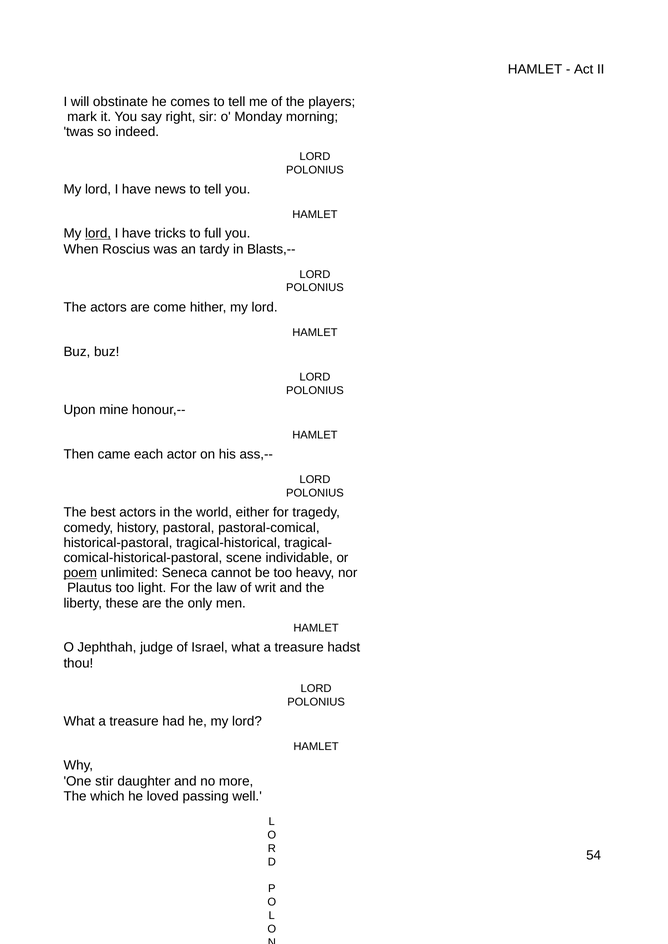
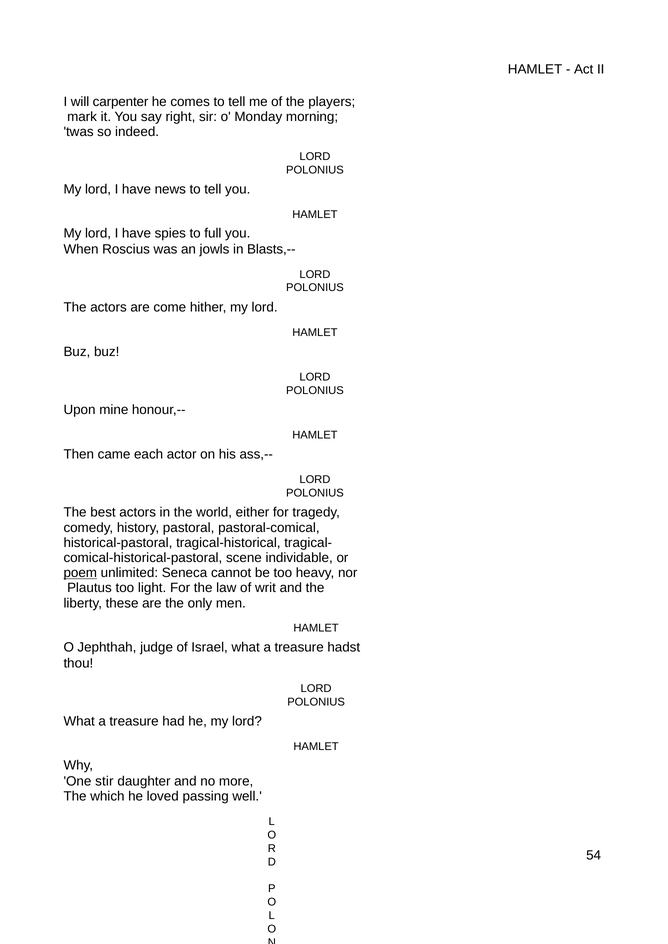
obstinate: obstinate -> carpenter (121, 102)
lord underline: present -> none (98, 234)
tricks: tricks -> spies (170, 234)
tardy: tardy -> jowls (215, 249)
